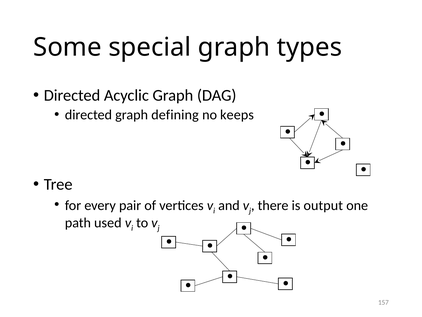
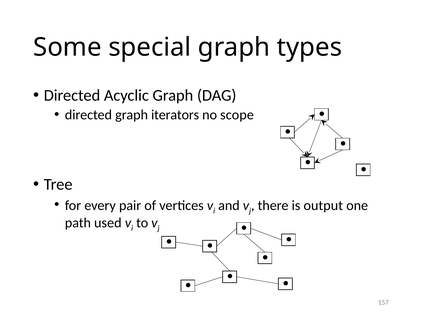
defining: defining -> iterators (175, 115)
keeps: keeps -> scope (237, 115)
